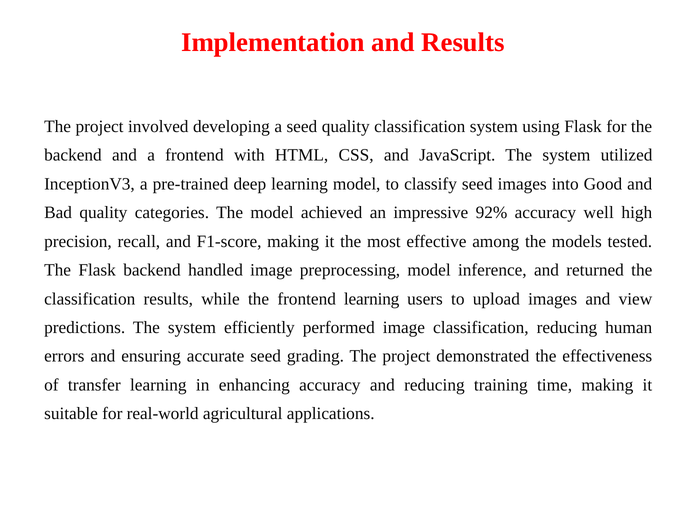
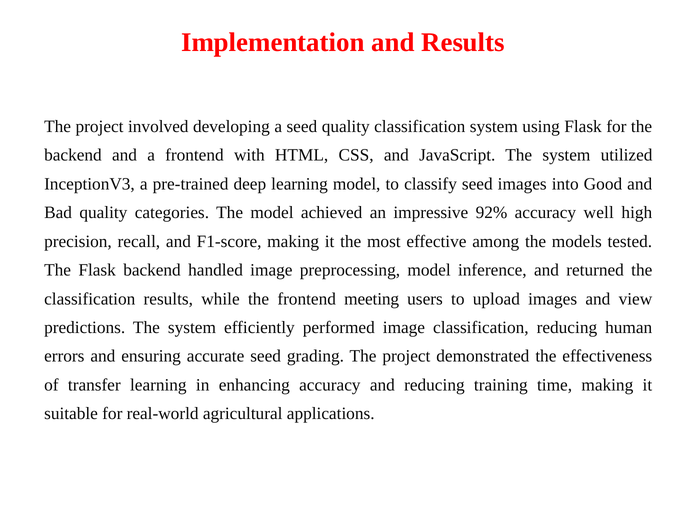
frontend learning: learning -> meeting (372, 299)
